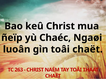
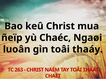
toâi chaët: chaët -> thaáy (88, 50)
